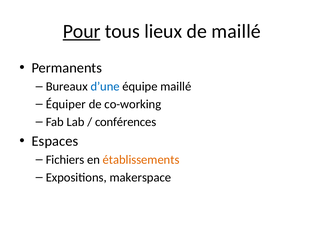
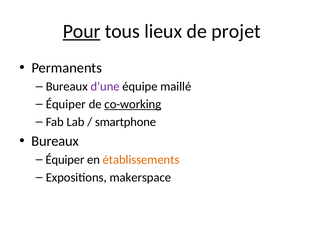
de maillé: maillé -> projet (236, 31)
d’une colour: blue -> purple (105, 87)
co-working underline: none -> present (133, 104)
conférences: conférences -> smartphone (126, 122)
Espaces: Espaces -> Bureaux (55, 141)
Fichiers: Fichiers -> Équiper (65, 160)
